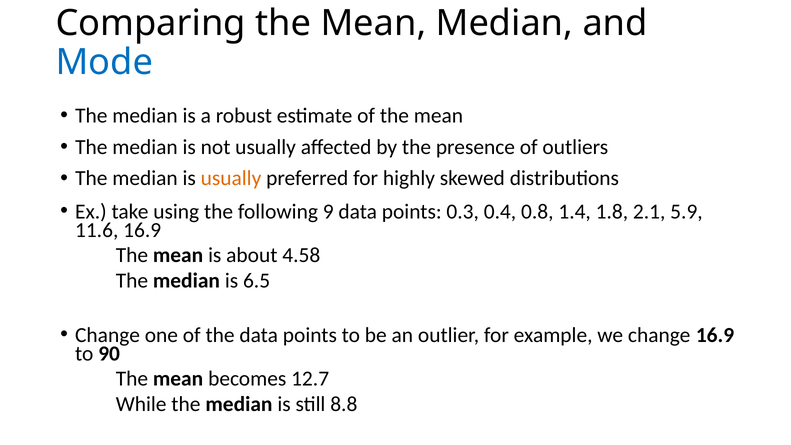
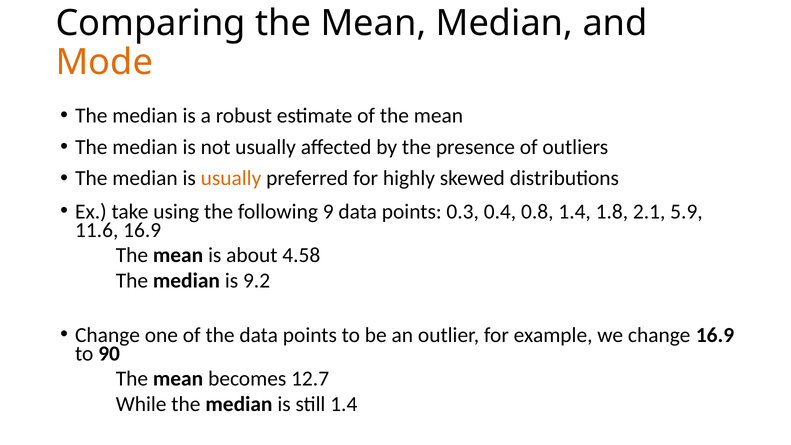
Mode colour: blue -> orange (104, 62)
6.5: 6.5 -> 9.2 (257, 280)
still 8.8: 8.8 -> 1.4 (344, 404)
